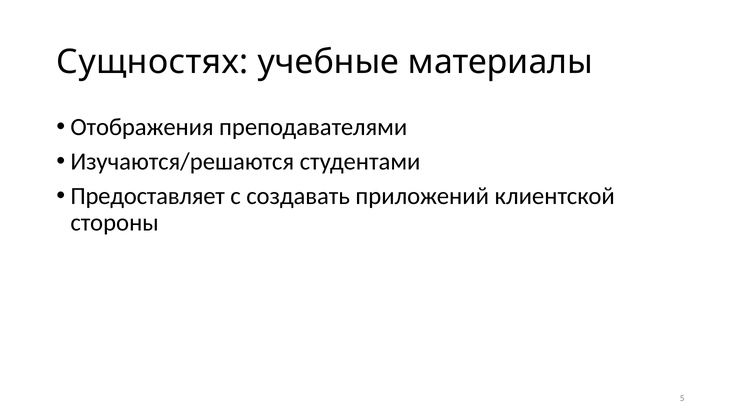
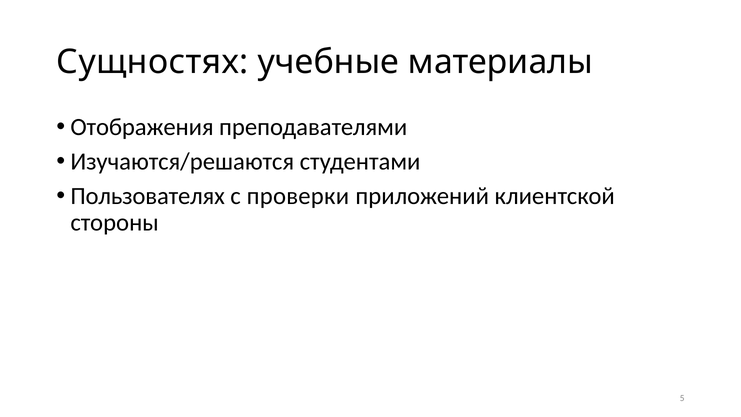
Предоставляет: Предоставляет -> Пользователях (148, 196)
создавать: создавать -> проверки (298, 196)
